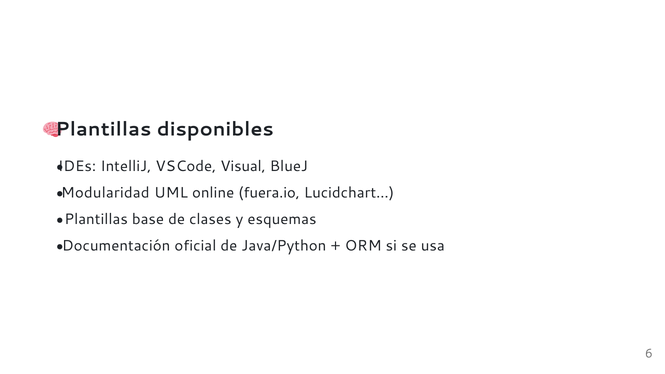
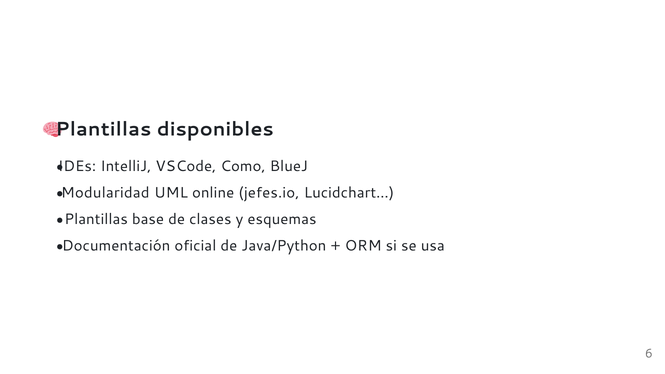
Visual: Visual -> Como (243, 166)
fuera.io: fuera.io -> jefes.io (269, 193)
